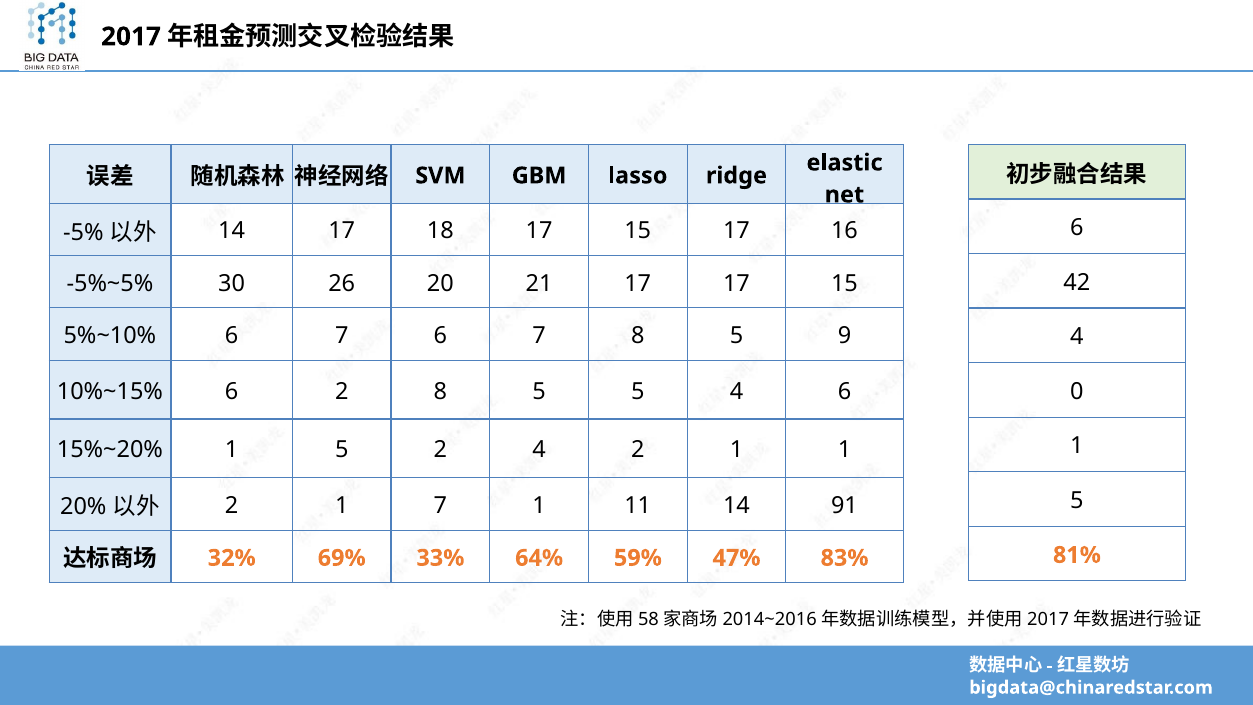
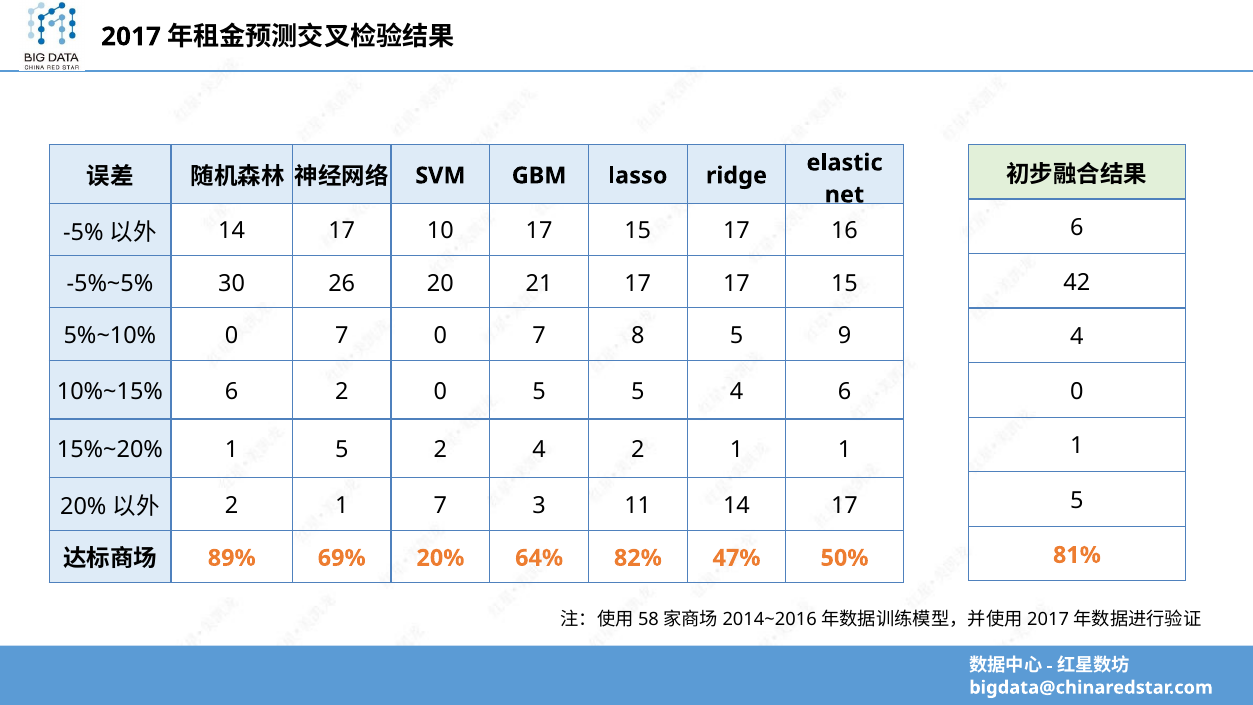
18: 18 -> 10 (440, 231)
5%~10% 6: 6 -> 0 (232, 336)
7 6: 6 -> 0 (440, 336)
2 8: 8 -> 0 (440, 391)
7 1: 1 -> 3 (539, 506)
11 14 91: 91 -> 17 (845, 506)
32%: 32% -> 89% (232, 558)
69% 33%: 33% -> 20% (440, 558)
59%: 59% -> 82% (638, 558)
83%: 83% -> 50% (845, 558)
